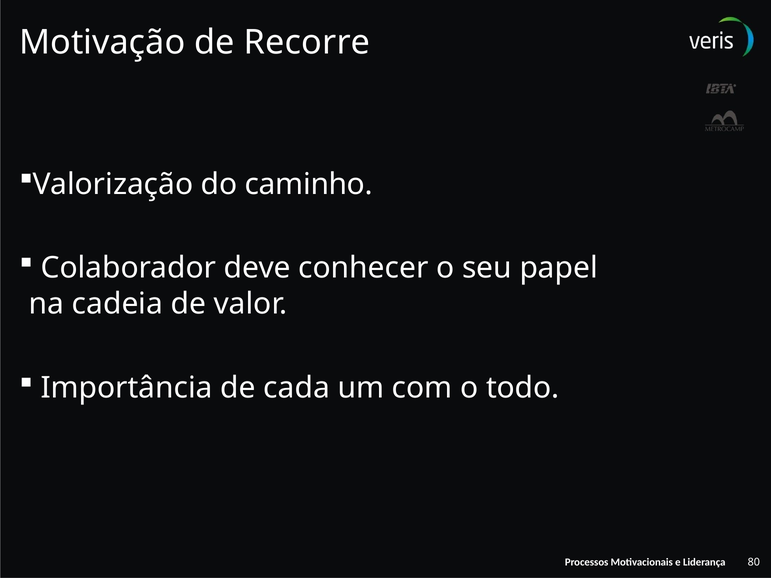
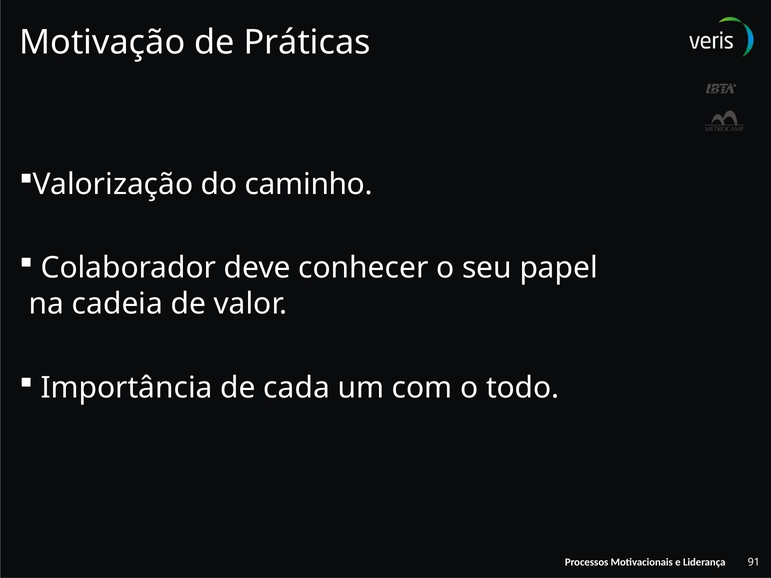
Recorre: Recorre -> Práticas (307, 42)
80: 80 -> 91 (754, 562)
